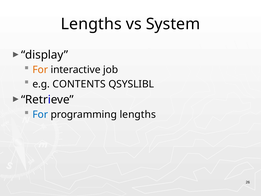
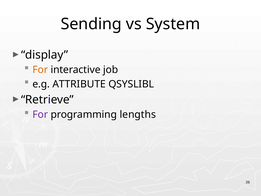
Lengths: Lengths -> Sending (91, 24)
CONTENTS: CONTENTS -> ATTRIBUTE (79, 84)
For colour: blue -> purple (40, 114)
